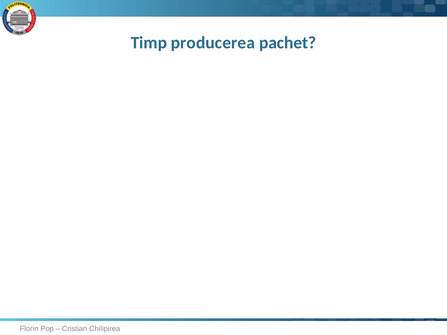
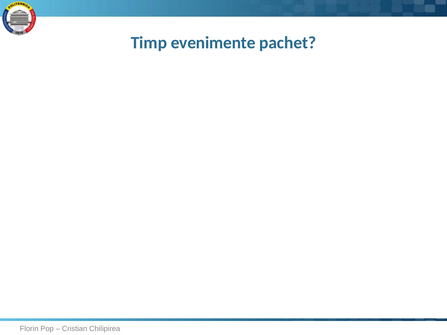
producerea: producerea -> evenimente (213, 43)
